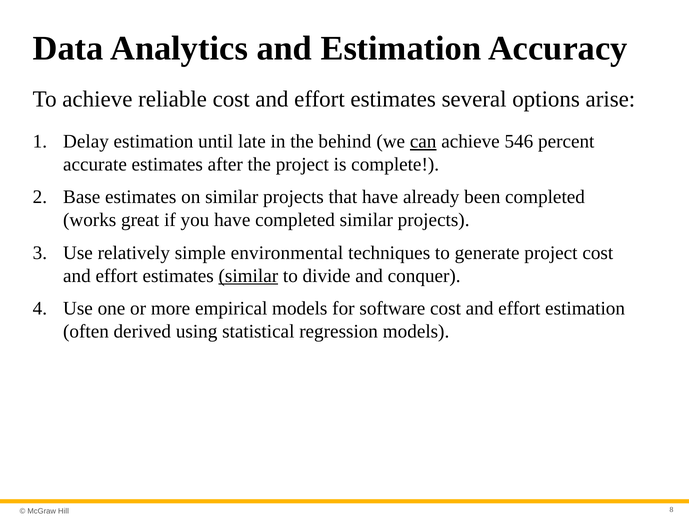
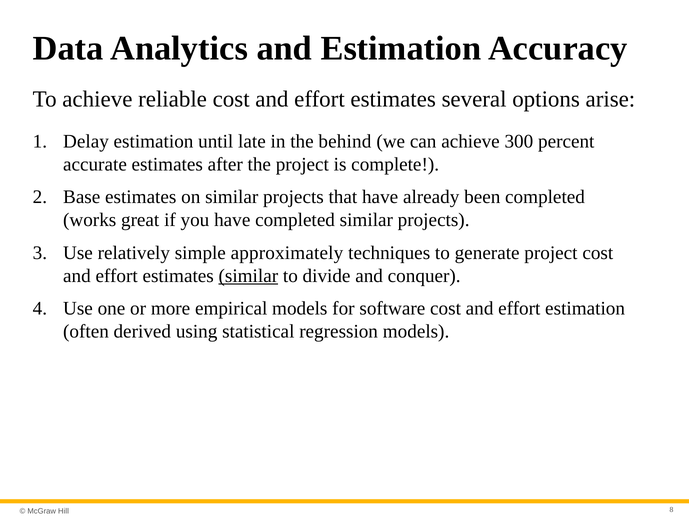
can underline: present -> none (423, 142)
546: 546 -> 300 (519, 142)
environmental: environmental -> approximately (287, 253)
